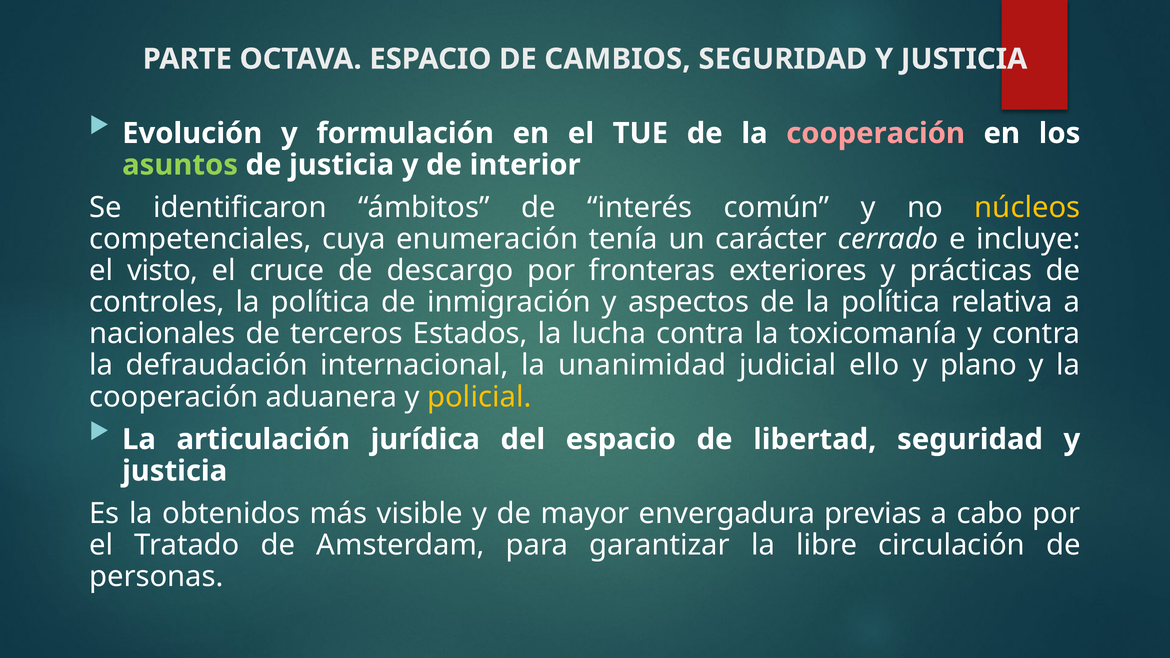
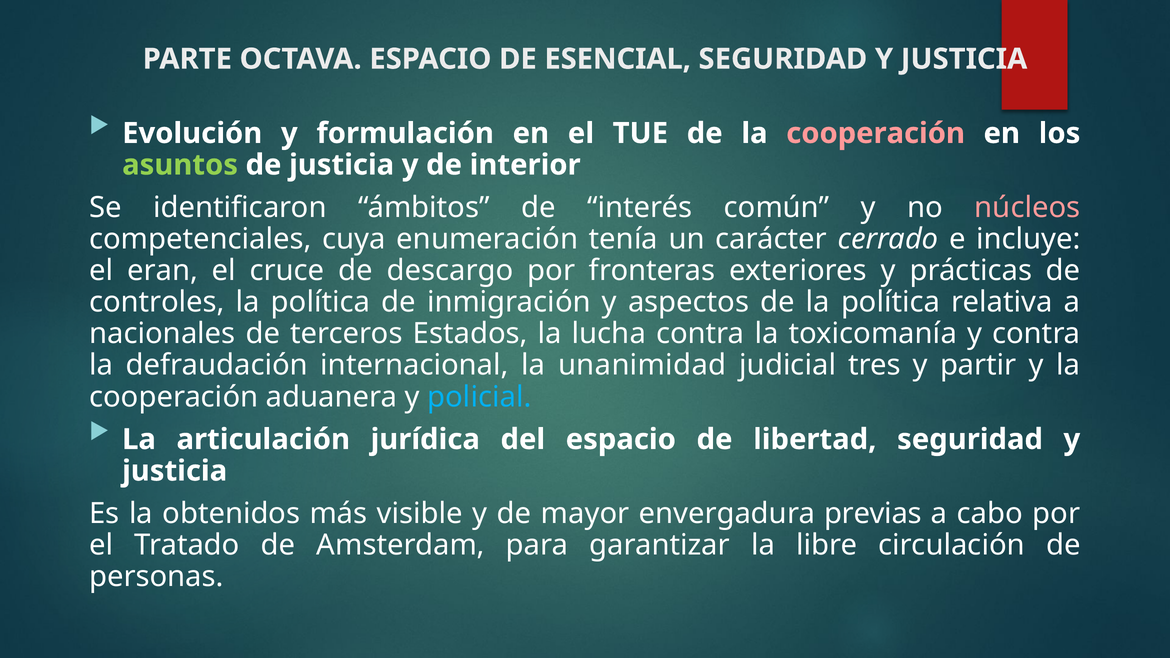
CAMBIOS: CAMBIOS -> ESENCIAL (618, 59)
núcleos colour: yellow -> pink (1027, 207)
visto: visto -> eran (163, 271)
ello: ello -> tres (875, 365)
plano: plano -> partir (978, 365)
policial colour: yellow -> light blue (479, 397)
